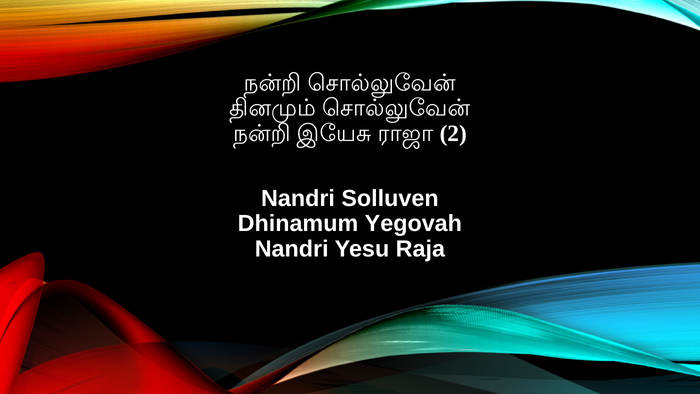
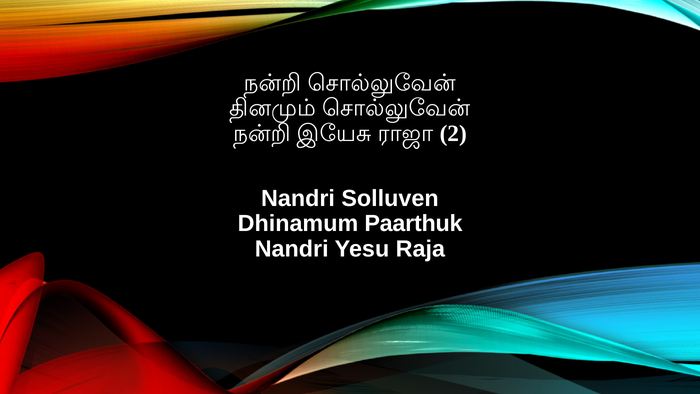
Yegovah: Yegovah -> Paarthuk (413, 224)
